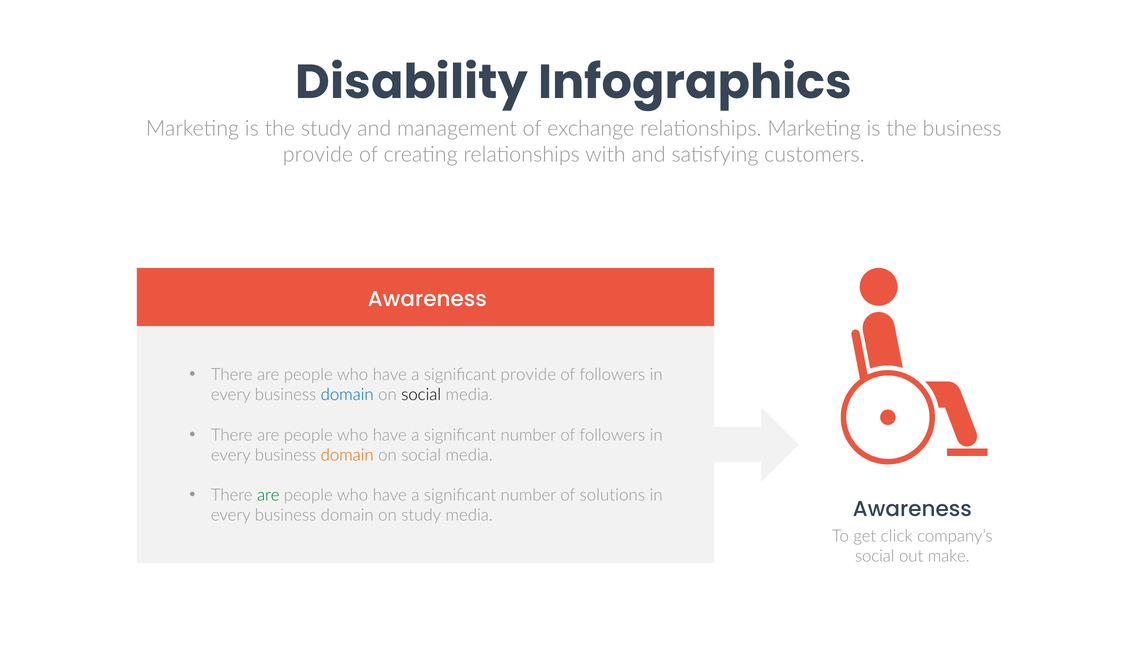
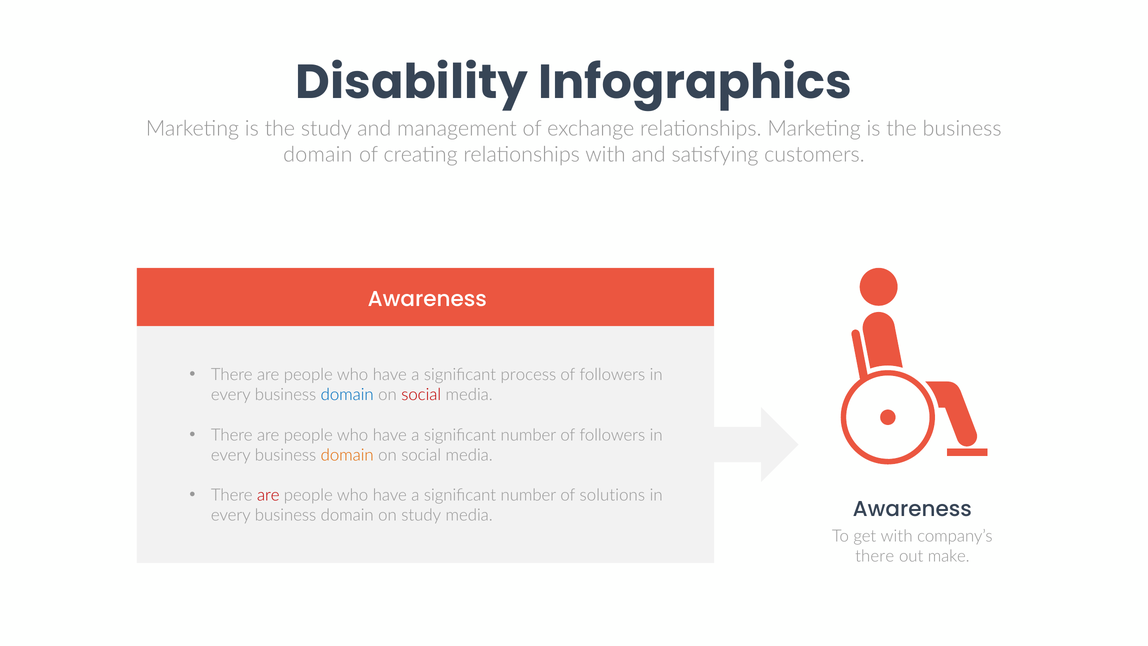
provide: provide -> domain (318, 155)
significant provide: provide -> process (528, 375)
social colour: black -> red (421, 395)
are colour: green -> red (268, 495)
get click: click -> with (897, 536)
social: social -> there (875, 556)
